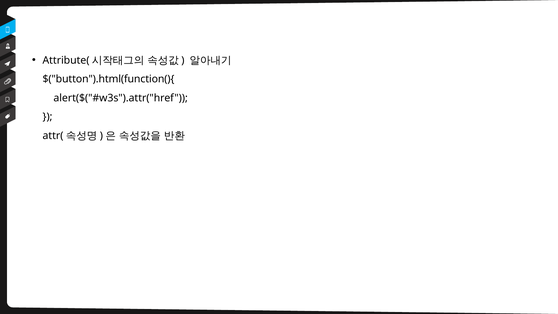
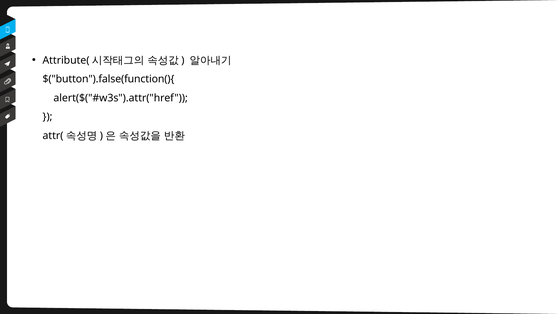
$("button").html(function(){: $("button").html(function(){ -> $("button").false(function(){ (108, 79)
